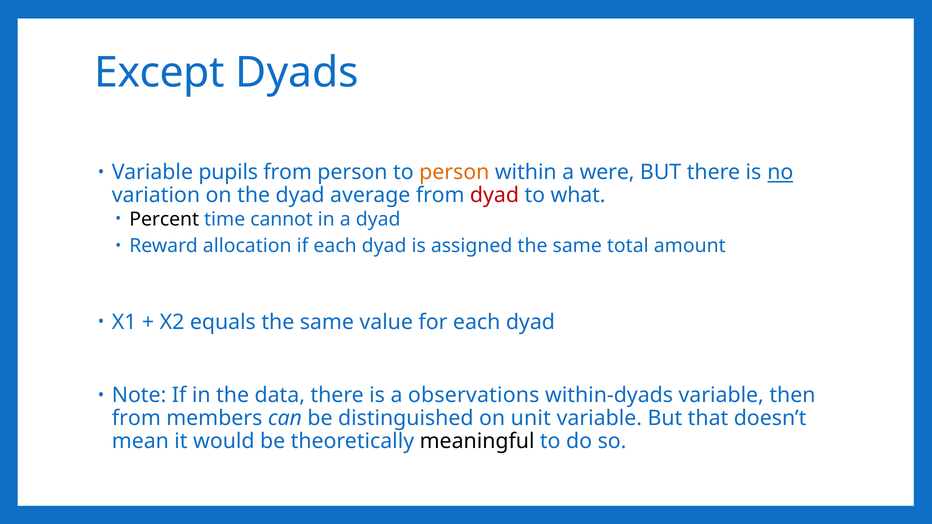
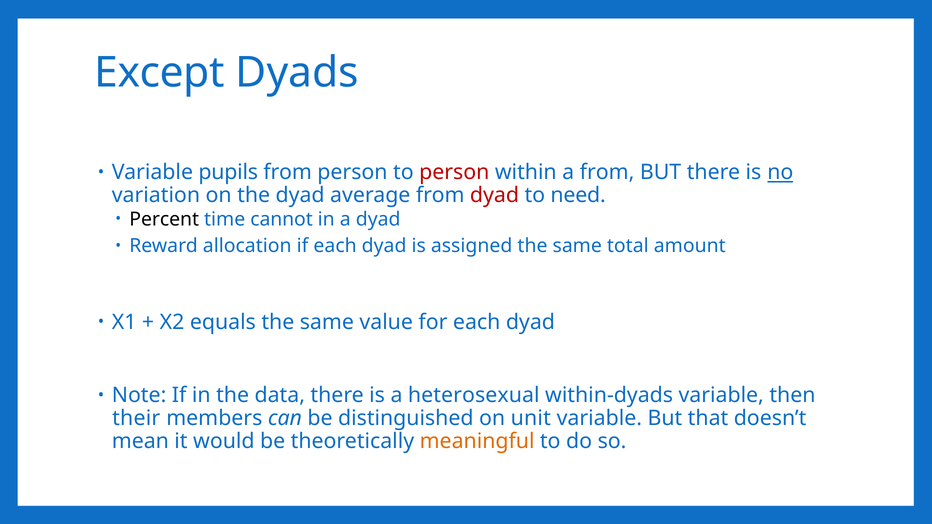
person colour: orange -> red (454, 172)
a were: were -> from (607, 172)
what: what -> need (578, 195)
observations: observations -> heterosexual (474, 395)
from: from -> their (136, 418)
meaningful colour: black -> orange (477, 442)
